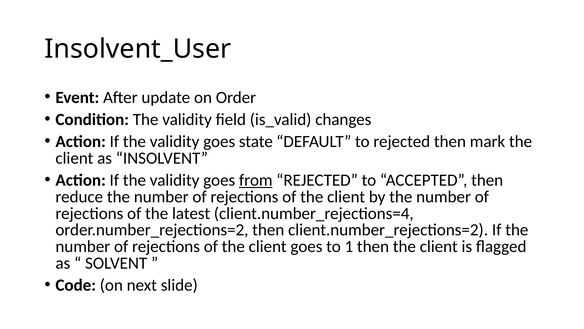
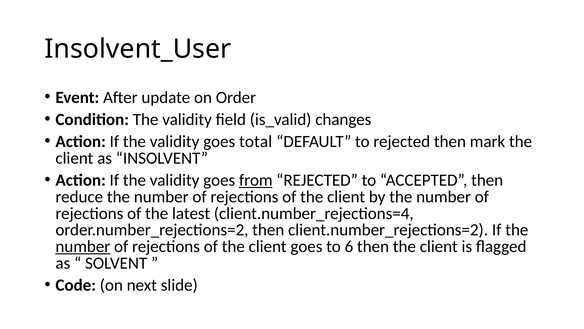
state: state -> total (256, 141)
number underline: none -> present (83, 246)
1: 1 -> 6 (349, 246)
